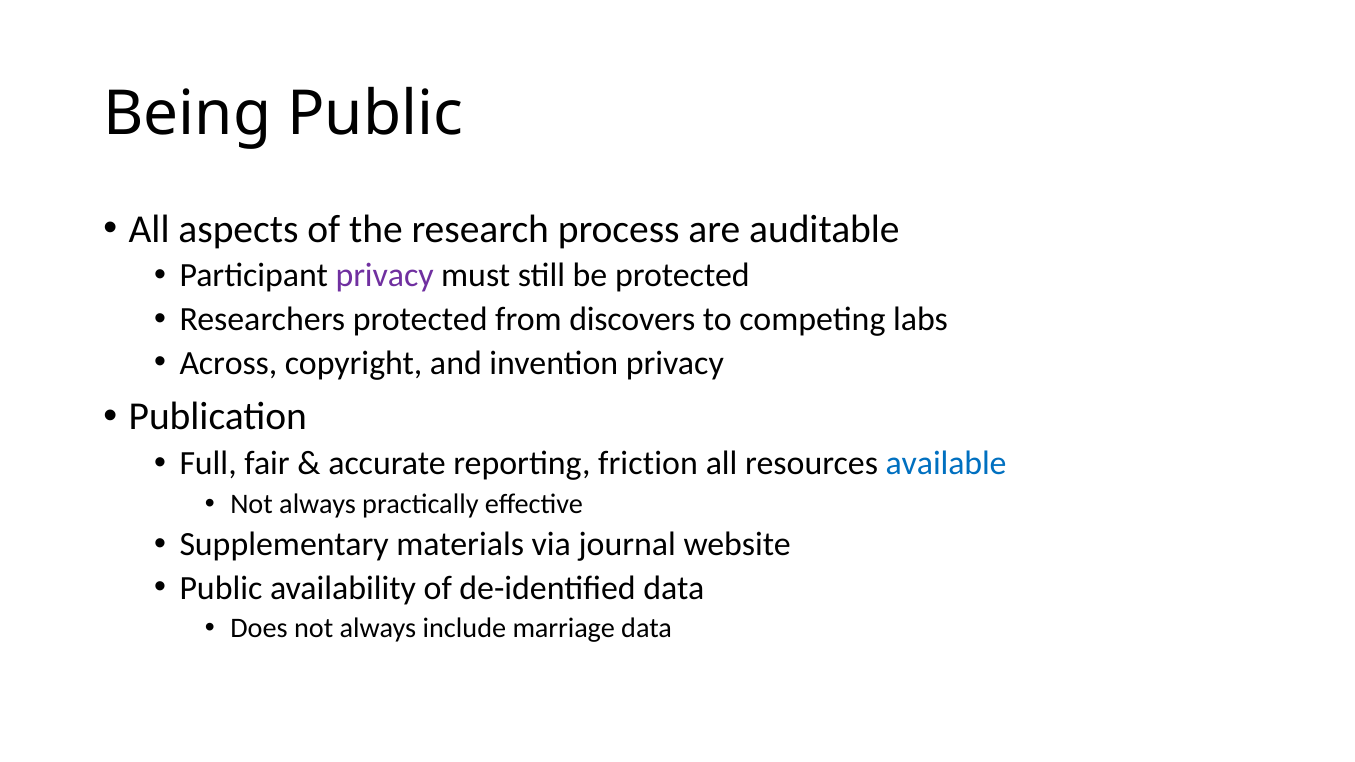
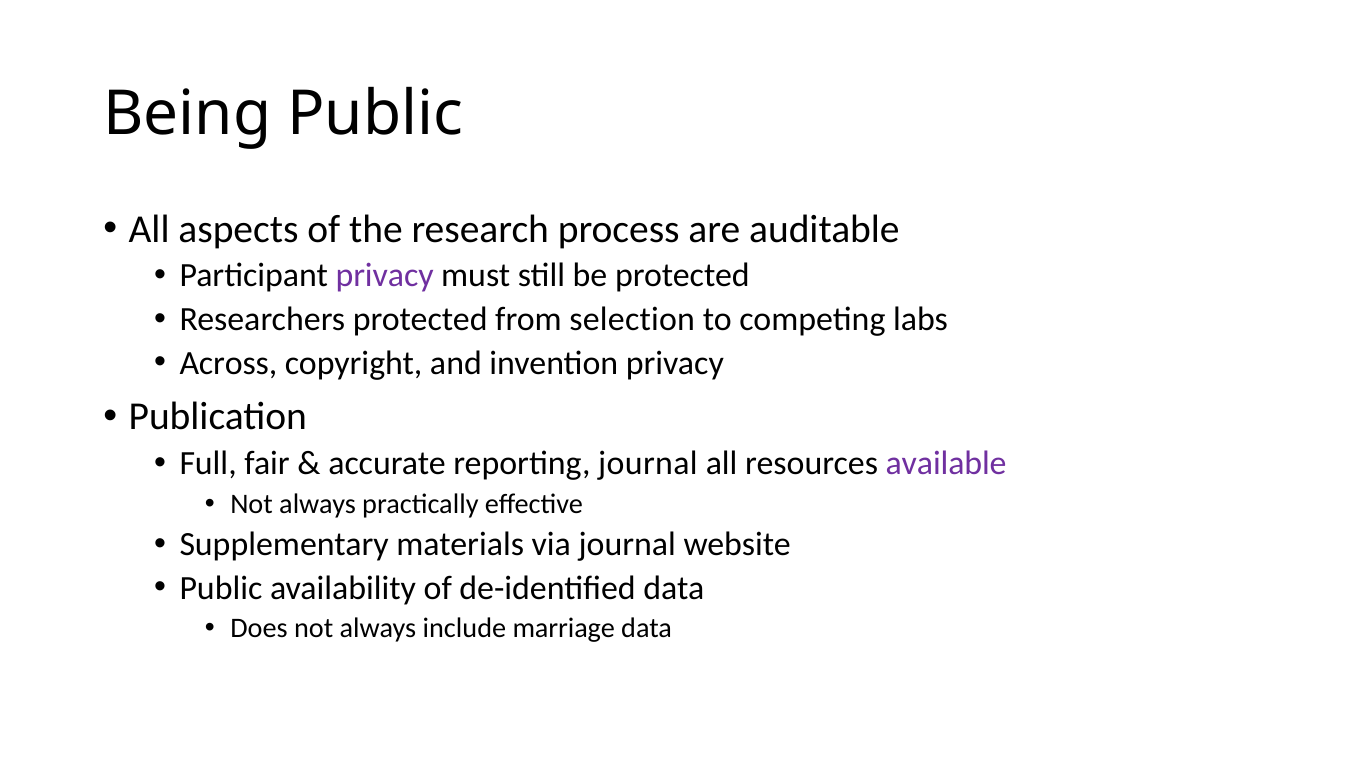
discovers: discovers -> selection (632, 319)
reporting friction: friction -> journal (648, 463)
available colour: blue -> purple (946, 463)
